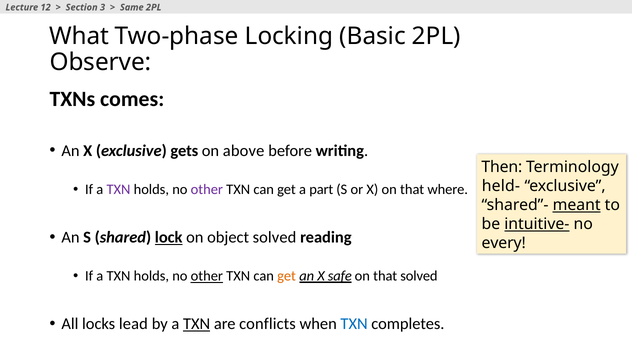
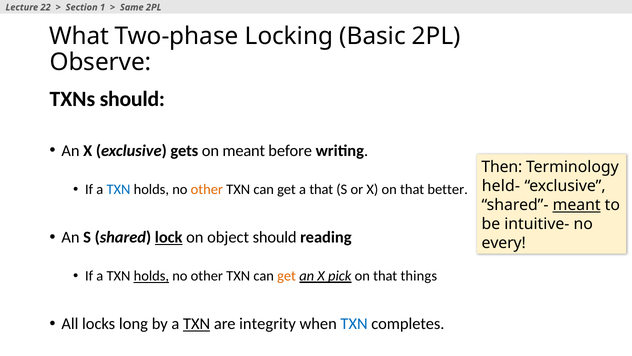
12: 12 -> 22 (46, 7)
3: 3 -> 1 (103, 7)
TXNs comes: comes -> should (132, 99)
on above: above -> meant (244, 150)
TXN colour: purple -> blue (118, 189)
other colour: purple -> orange (207, 189)
a part: part -> that (321, 189)
where: where -> better (448, 189)
intuitive- underline: present -> none (537, 224)
object solved: solved -> should (275, 237)
holds underline: none -> present (151, 276)
other underline: present -> none (207, 276)
safe: safe -> pick (340, 276)
that solved: solved -> things (419, 276)
lead: lead -> long (133, 323)
conflicts: conflicts -> integrity (268, 323)
